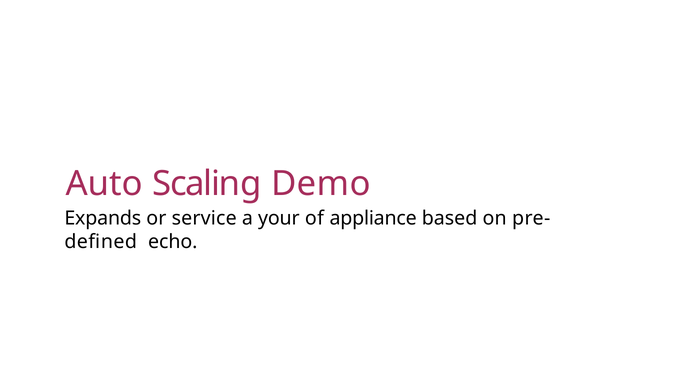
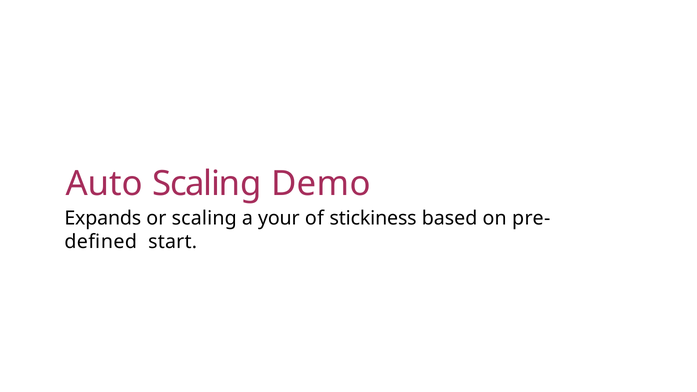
or service: service -> scaling (204, 218)
appliance: appliance -> stickiness (373, 218)
echo: echo -> start (173, 242)
